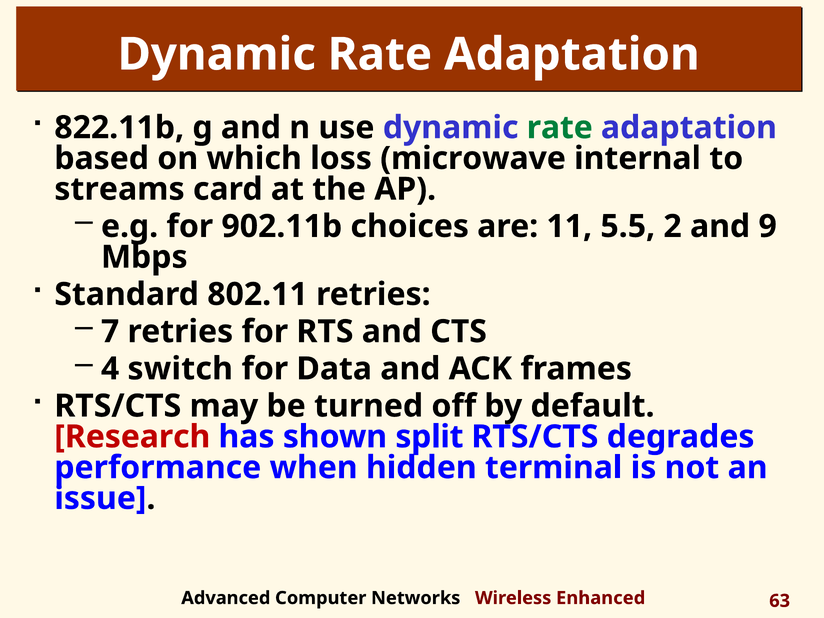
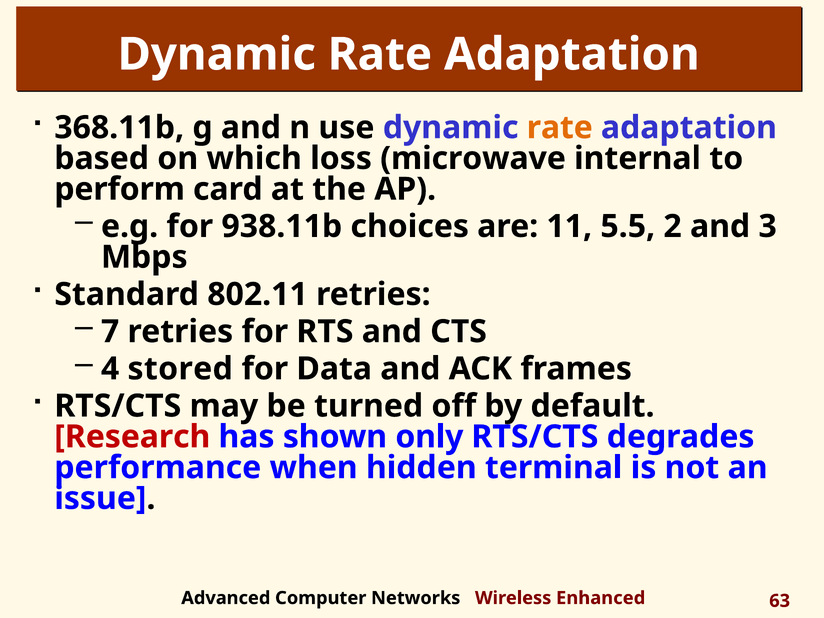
822.11b: 822.11b -> 368.11b (119, 128)
rate colour: green -> orange (560, 128)
streams: streams -> perform (120, 189)
902.11b: 902.11b -> 938.11b (282, 226)
9: 9 -> 3 (768, 226)
switch: switch -> stored (180, 369)
split: split -> only (429, 437)
